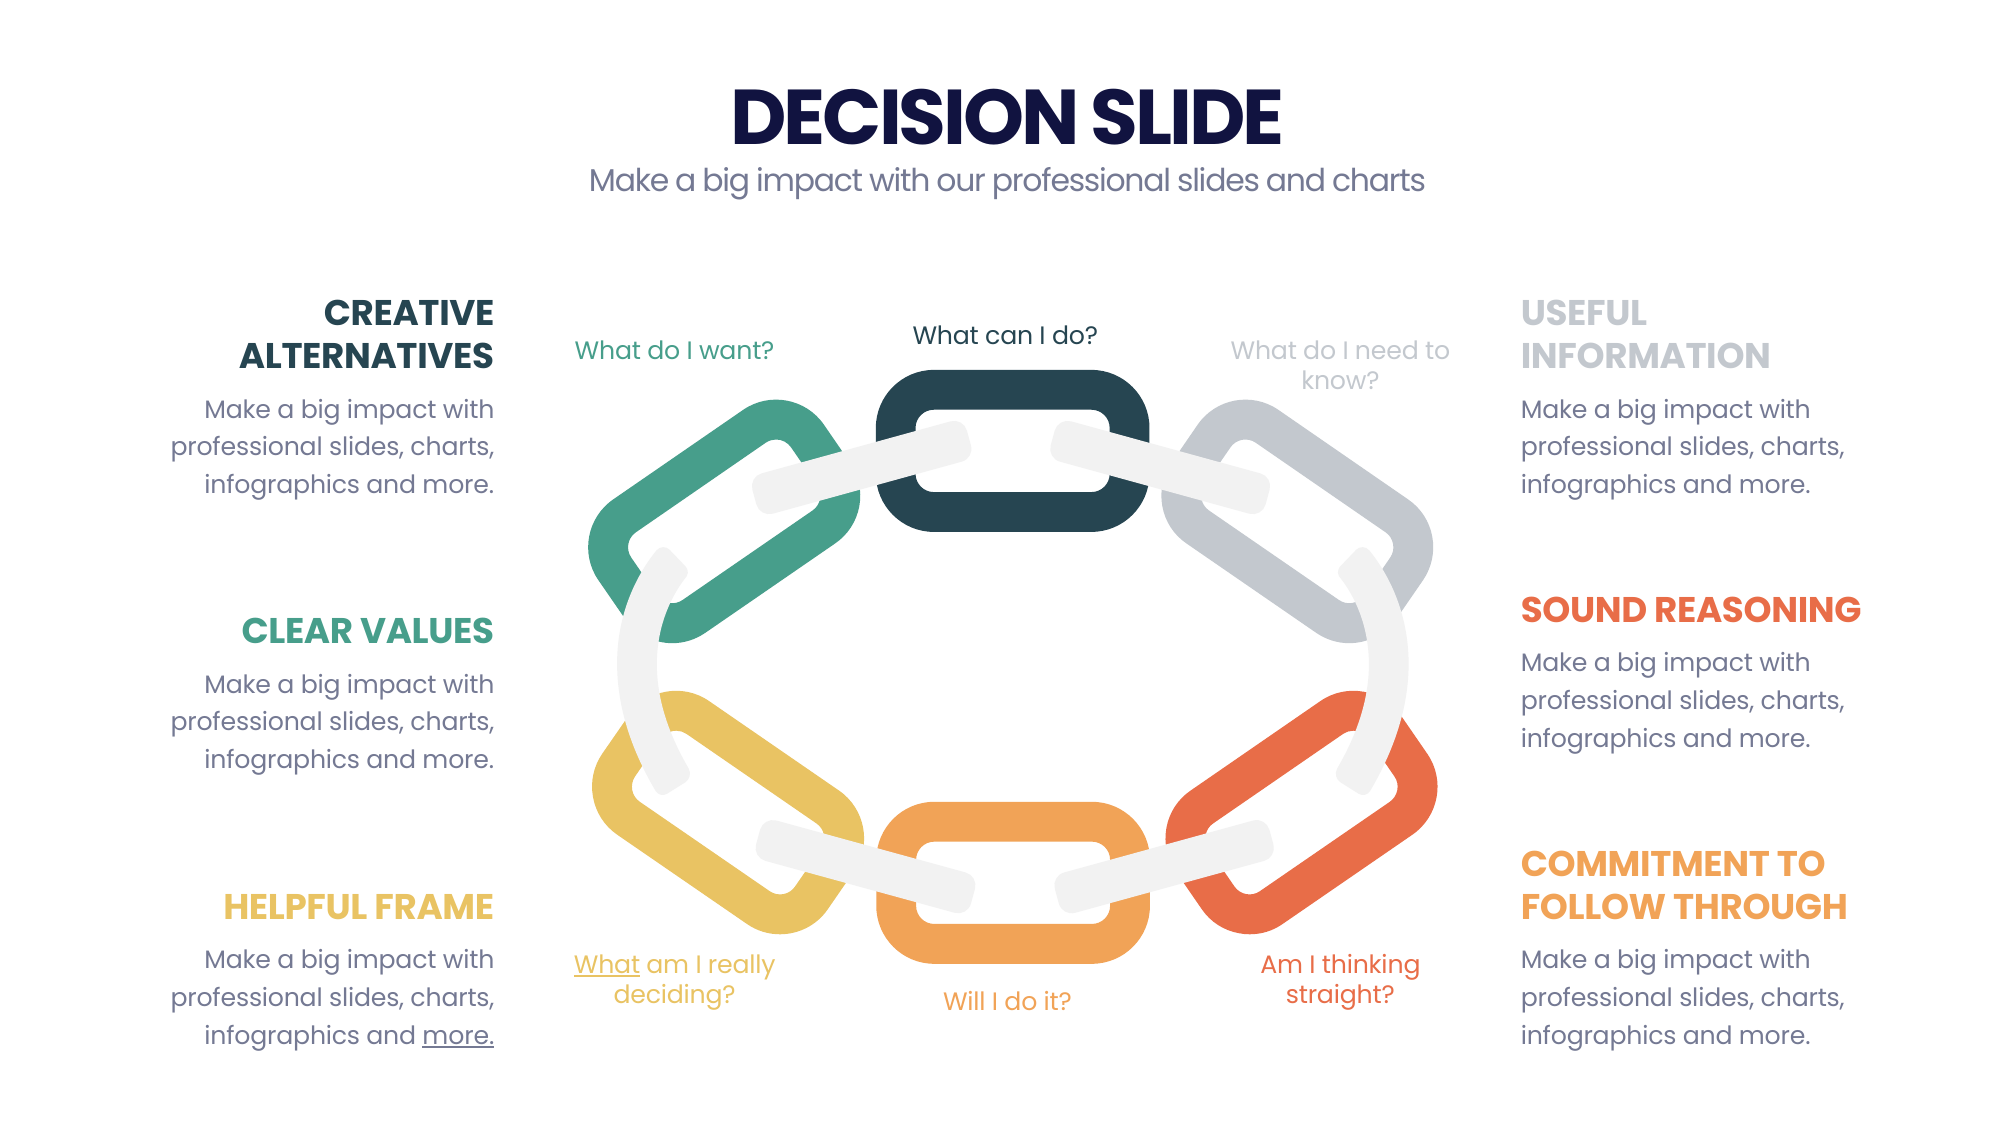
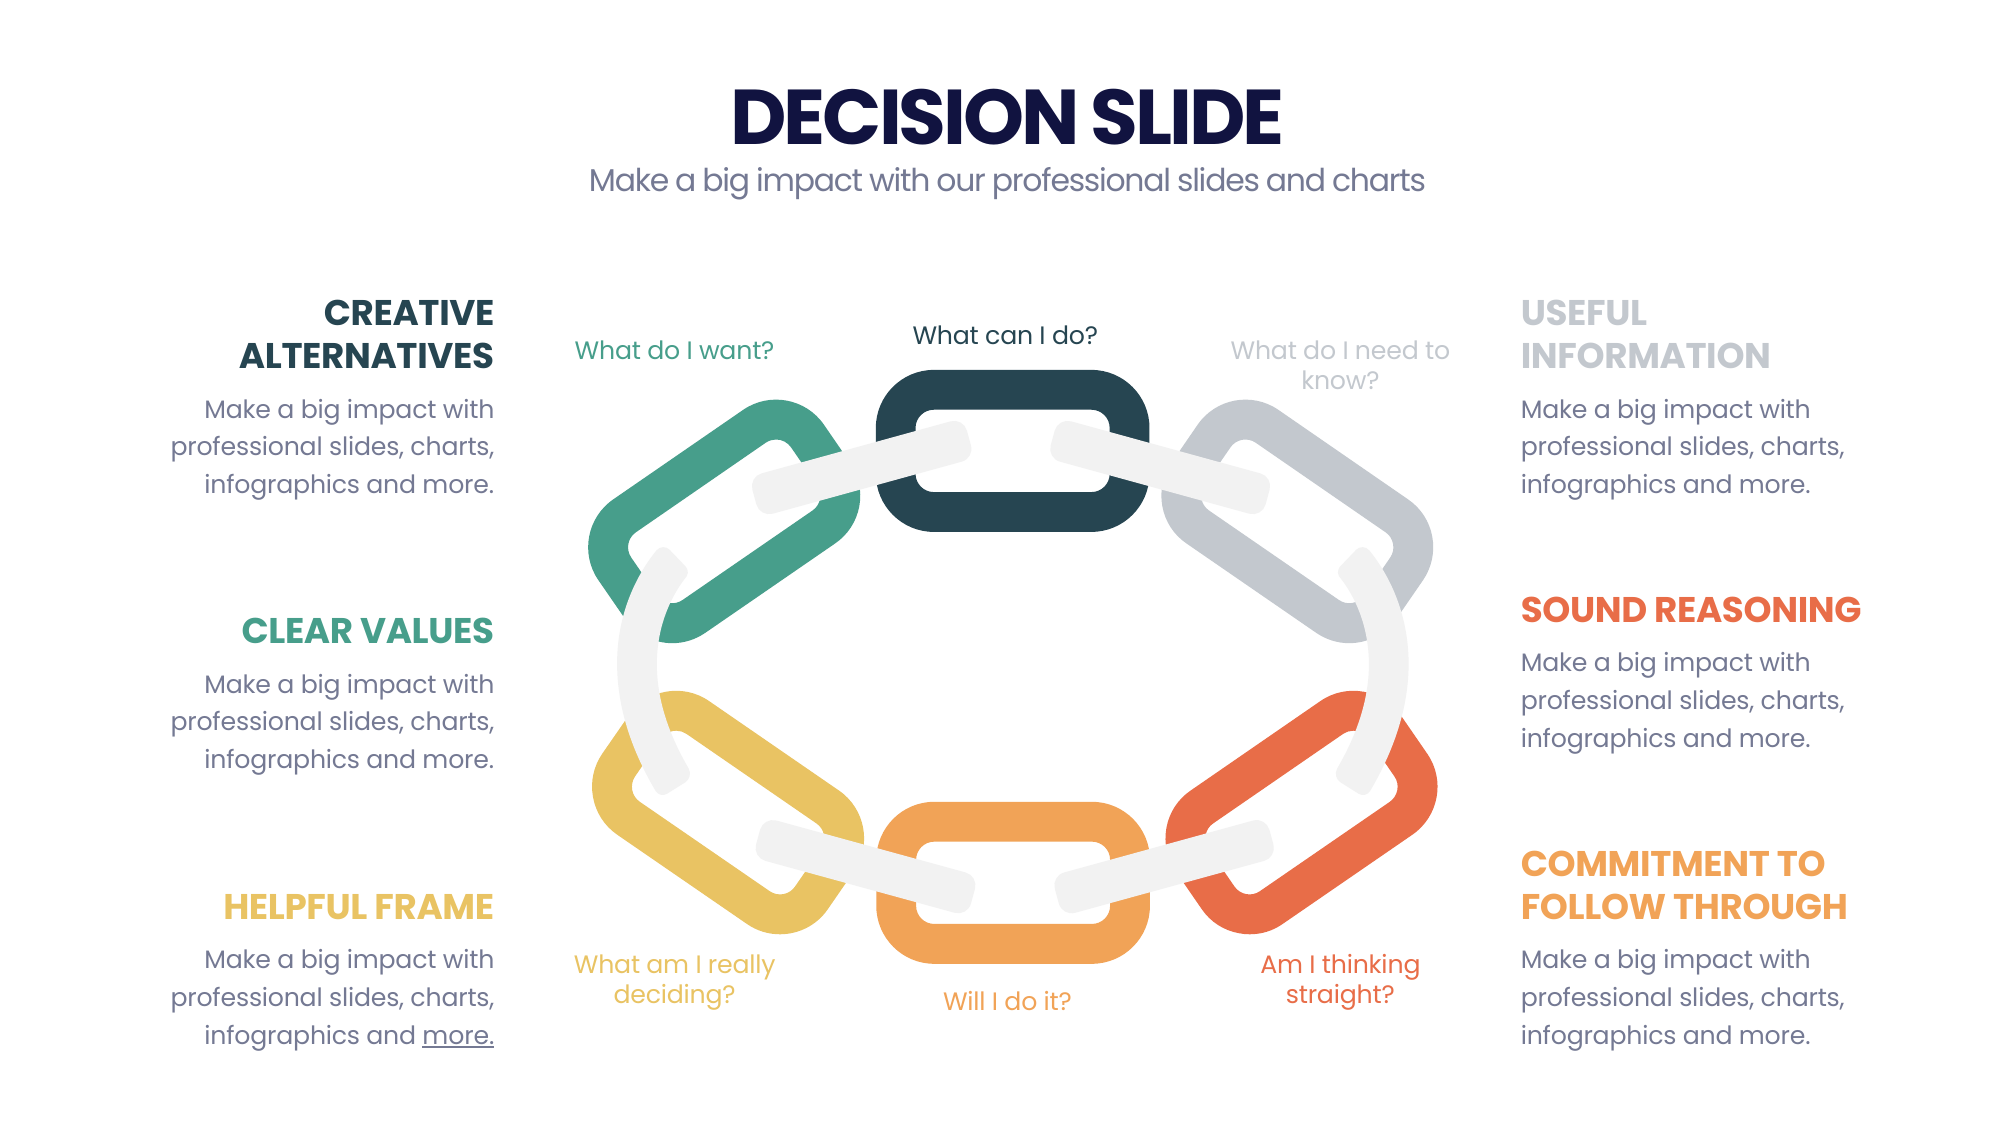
What underline: present -> none (607, 965)
